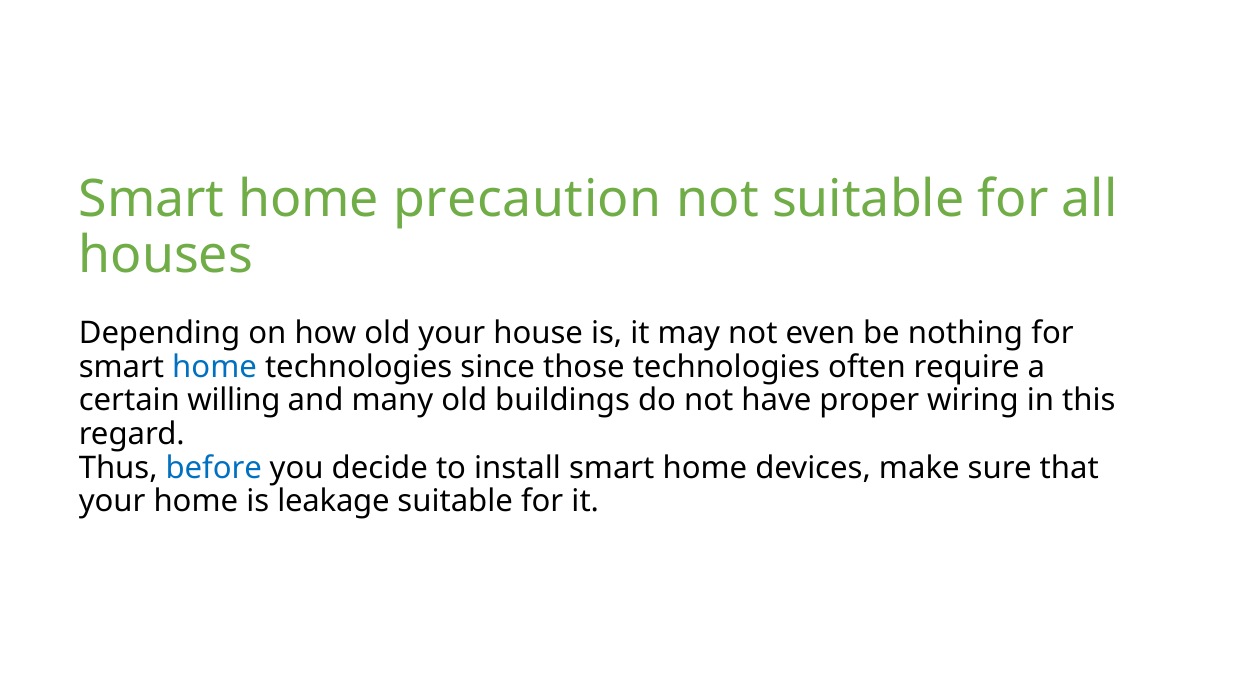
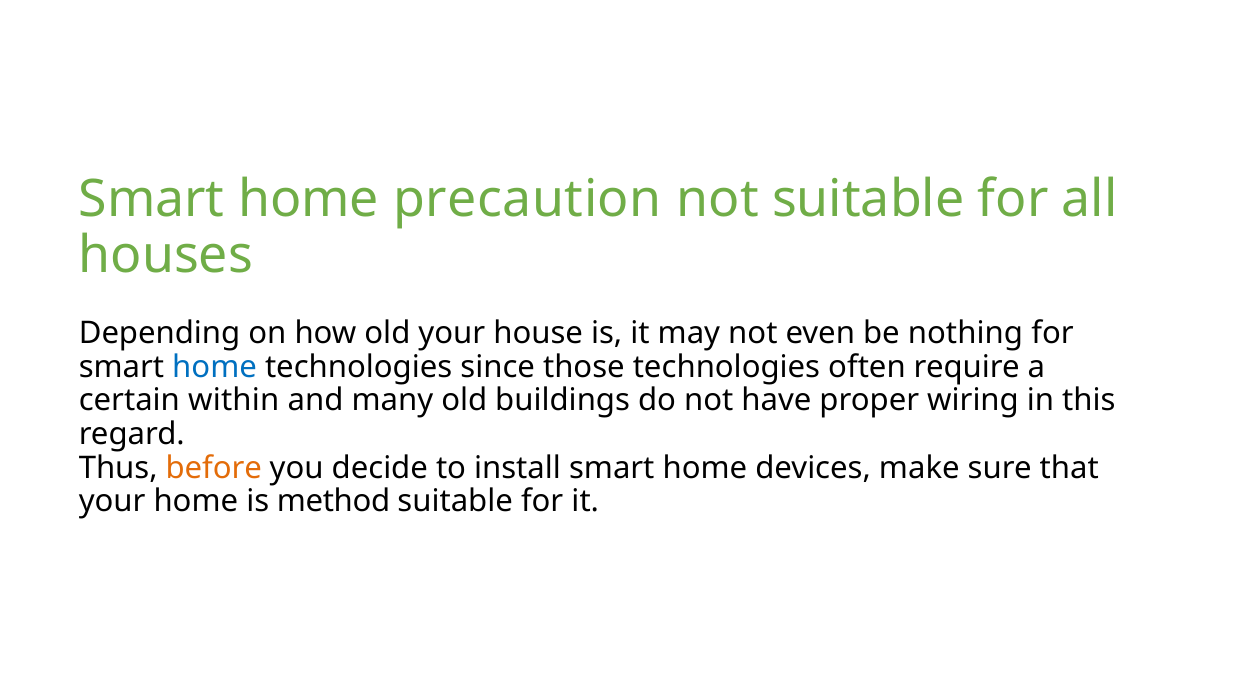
willing: willing -> within (234, 400)
before colour: blue -> orange (214, 468)
leakage: leakage -> method (334, 501)
